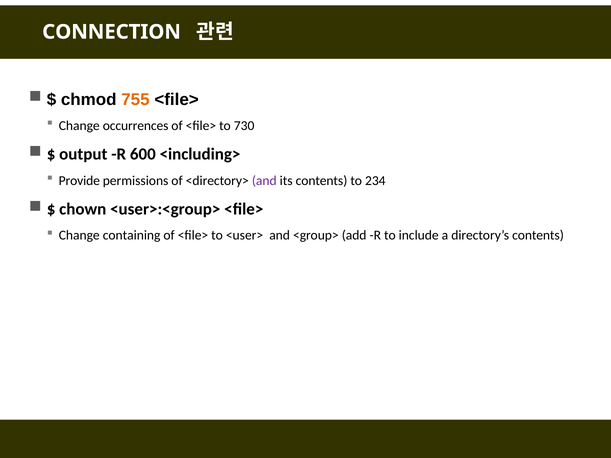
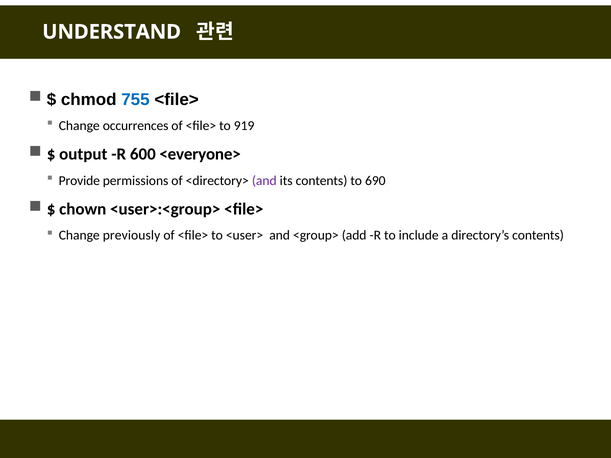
CONNECTION: CONNECTION -> UNDERSTAND (112, 32)
755 colour: orange -> blue (135, 99)
730: 730 -> 919 (244, 126)
<including>: <including> -> <everyone> (200, 154)
234: 234 -> 690 (375, 181)
containing: containing -> previously (132, 236)
